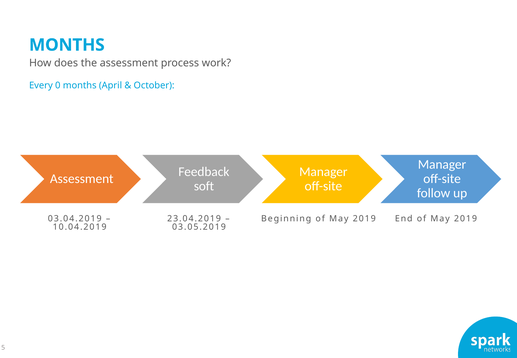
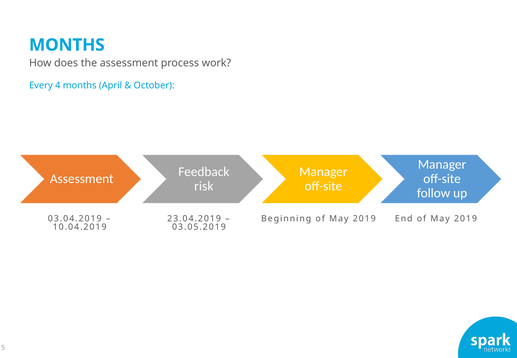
0: 0 -> 4 (58, 86)
soft: soft -> risk (204, 186)
